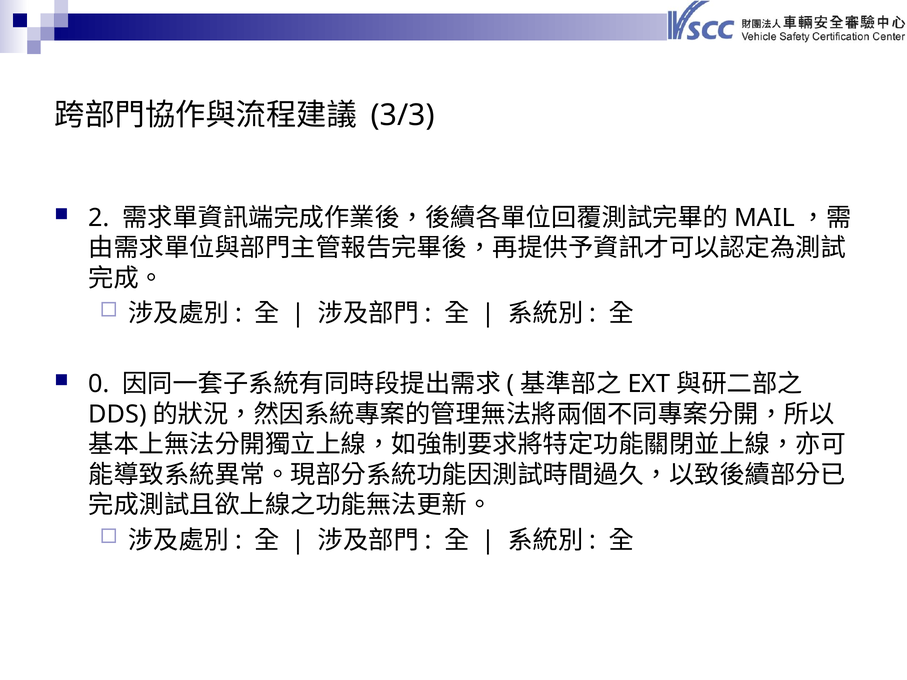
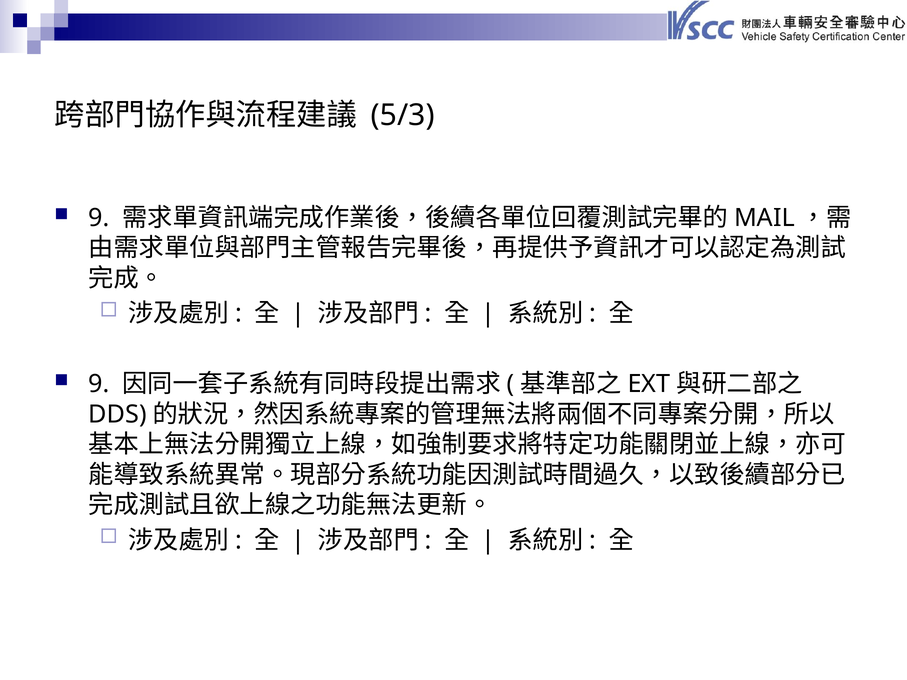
3/3: 3/3 -> 5/3 (403, 115)
2: 2 -> 9 (99, 218)
0: 0 -> 9 (99, 384)
